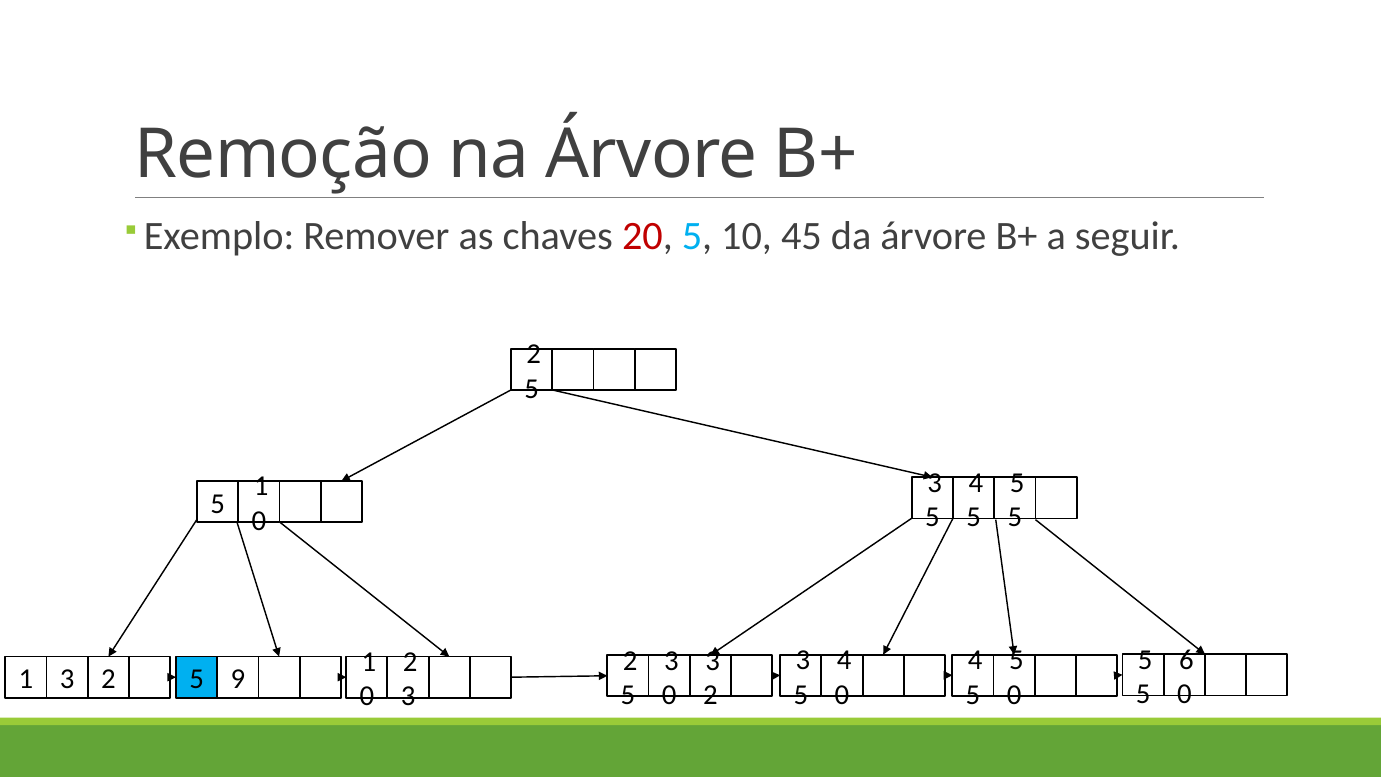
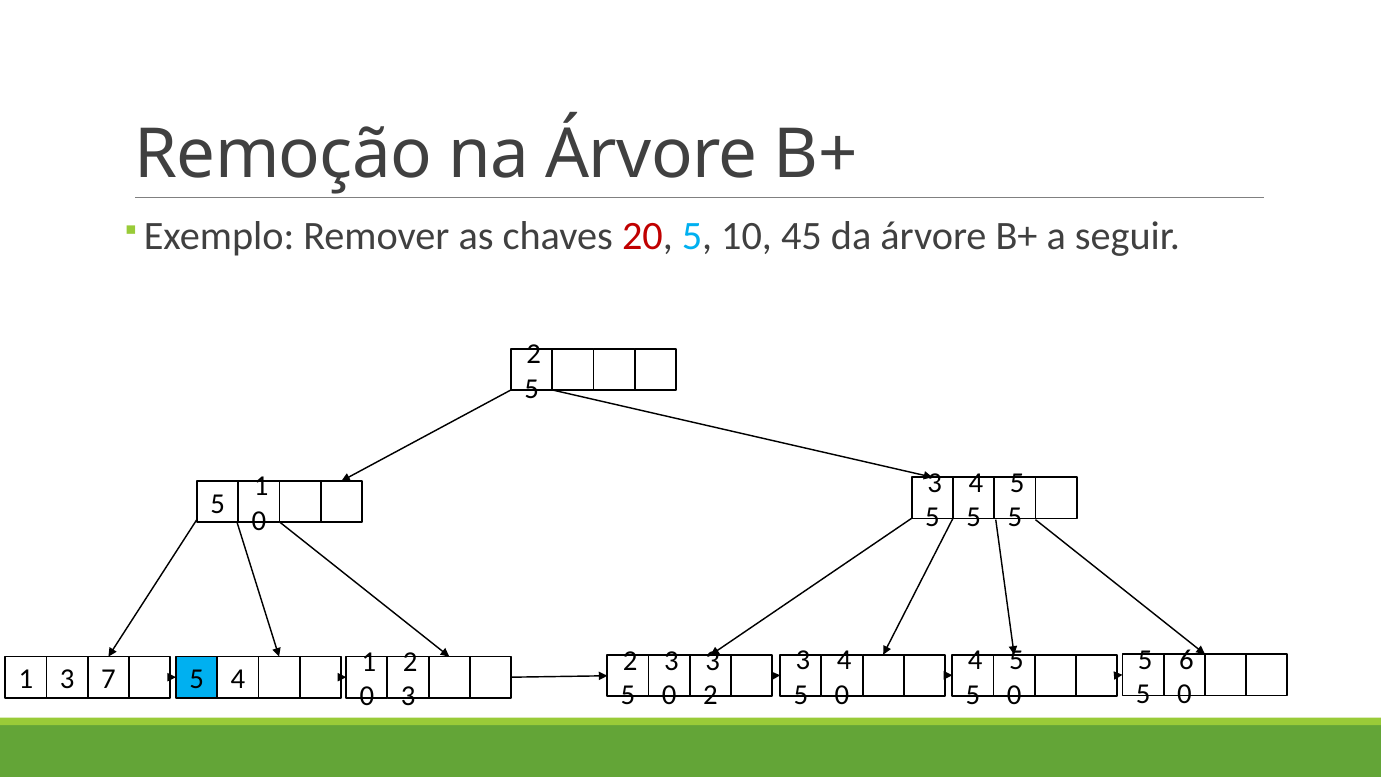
1 3 2: 2 -> 7 (108, 679)
9: 9 -> 4 (238, 679)
